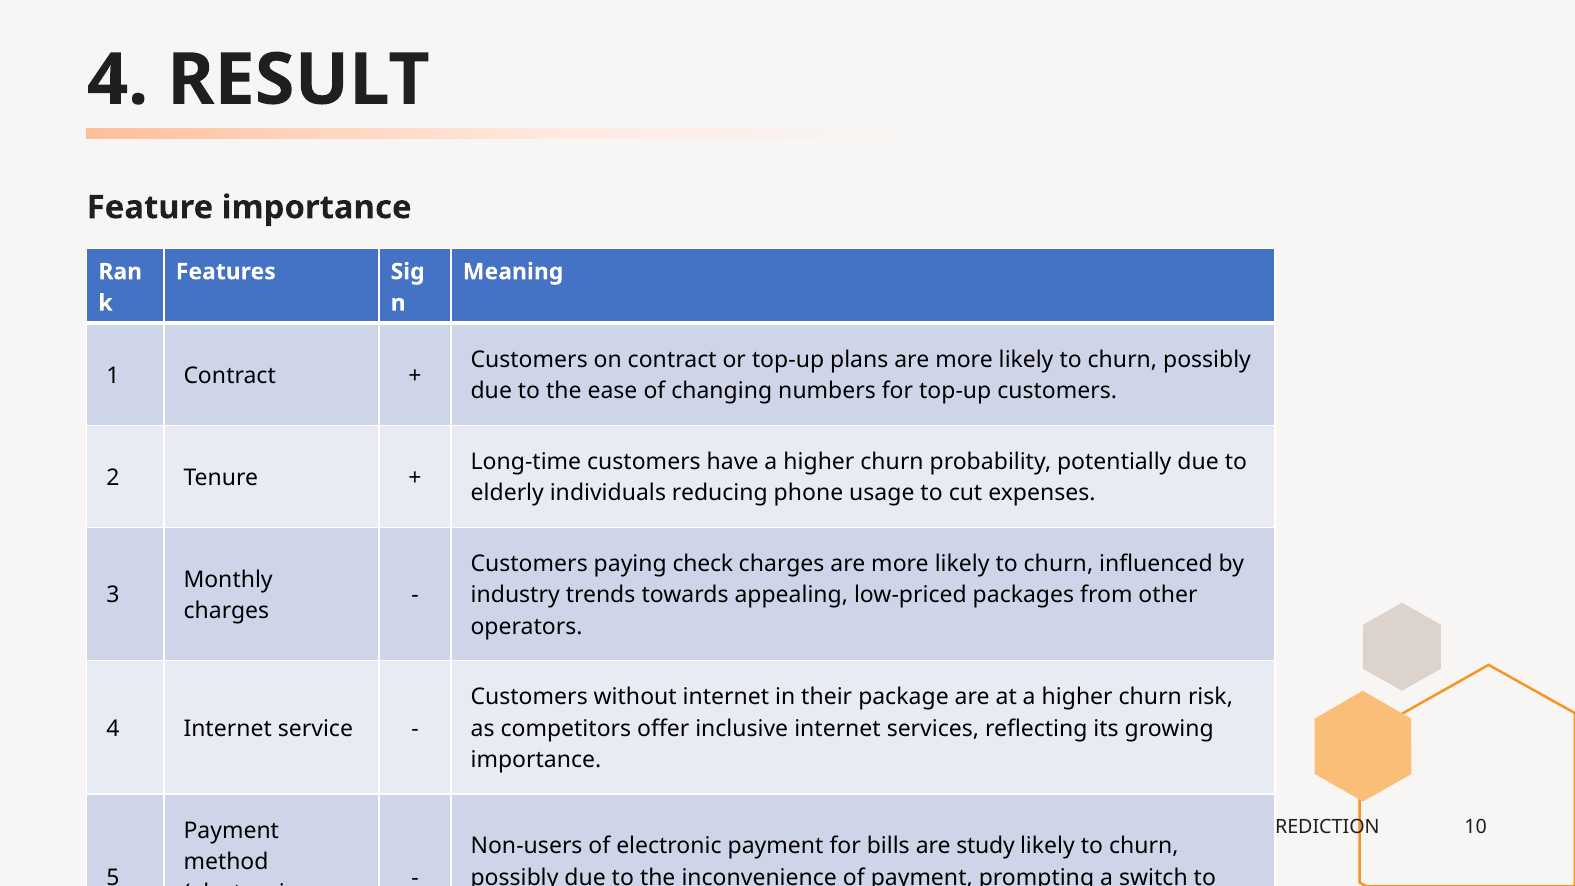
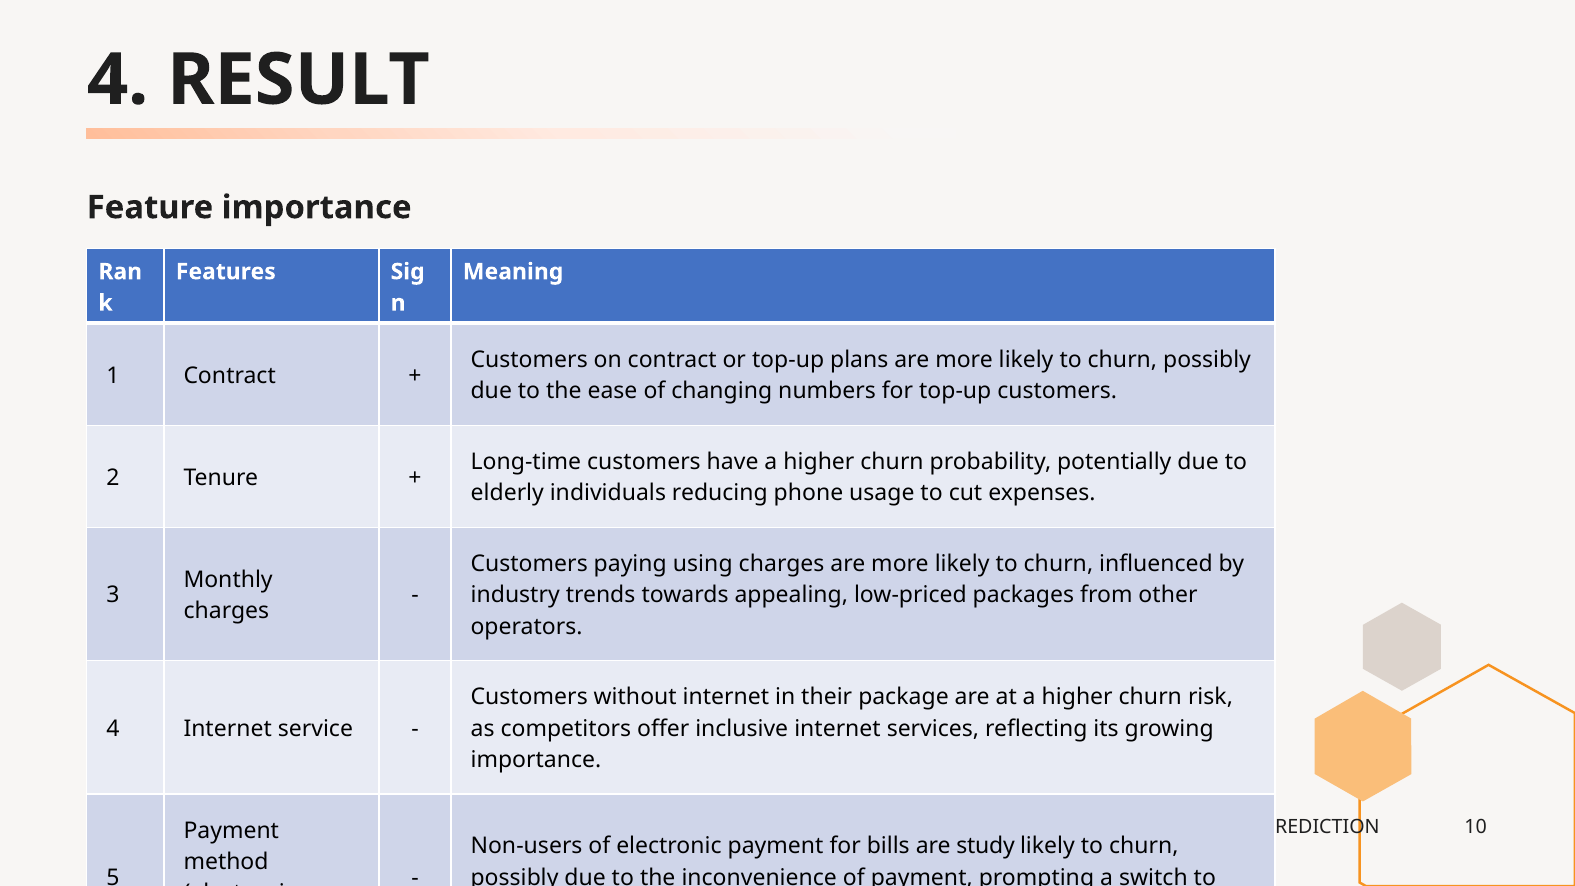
paying check: check -> using (703, 564)
